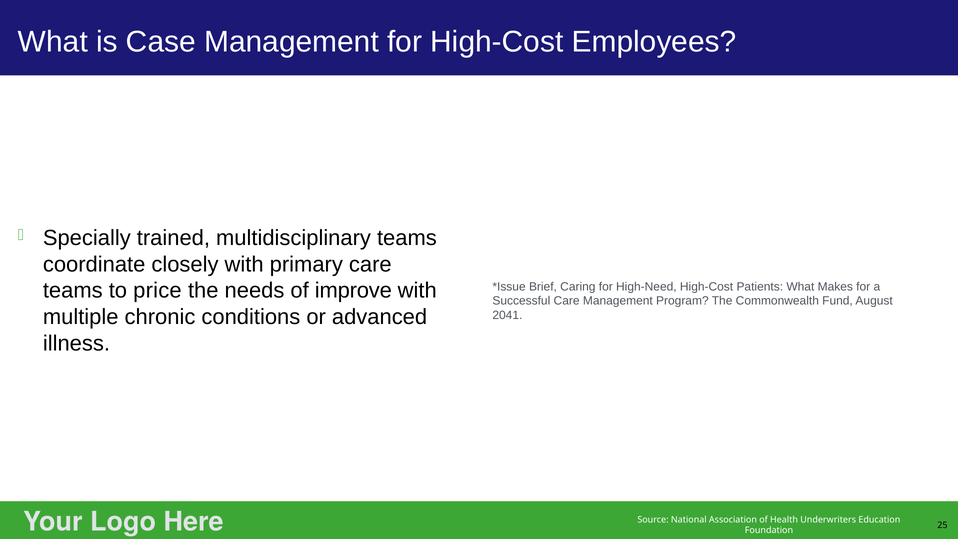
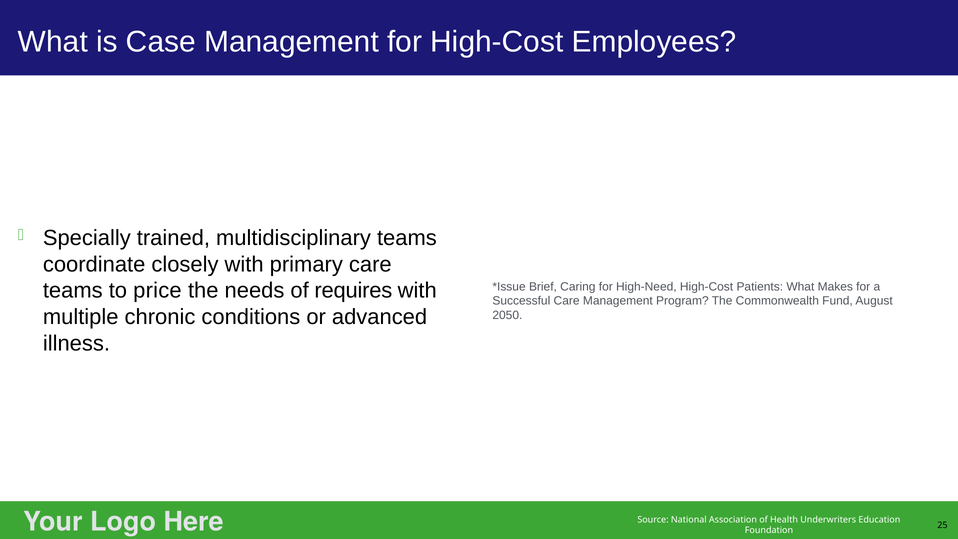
improve: improve -> requires (353, 291)
2041: 2041 -> 2050 (507, 315)
